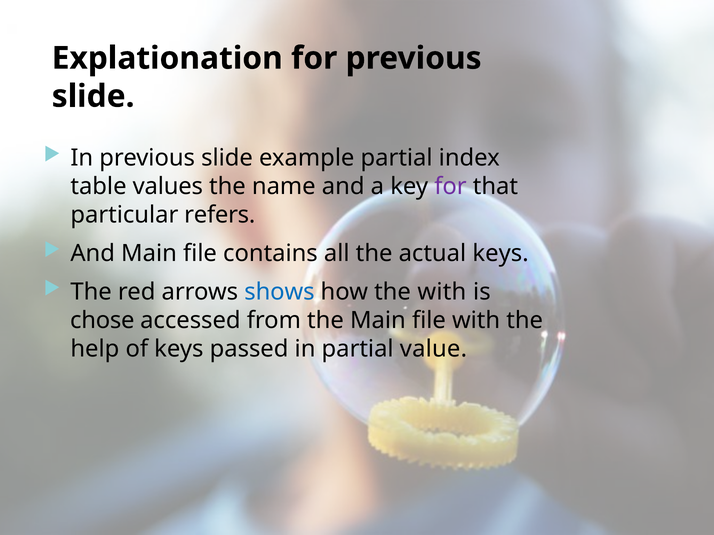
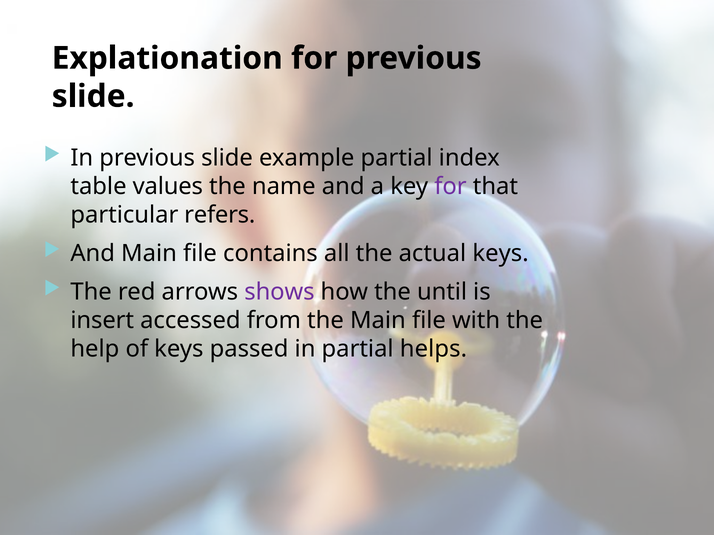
shows colour: blue -> purple (279, 292)
the with: with -> until (442, 292)
chose: chose -> insert (102, 321)
value: value -> helps (433, 349)
